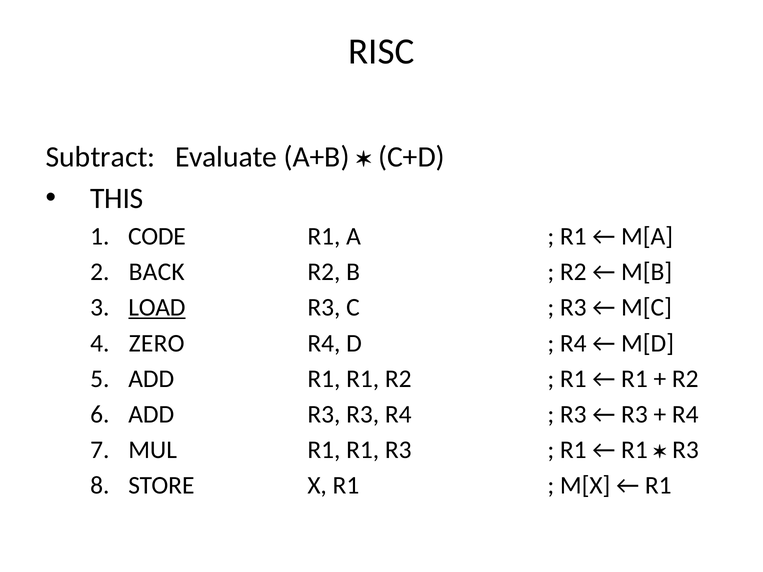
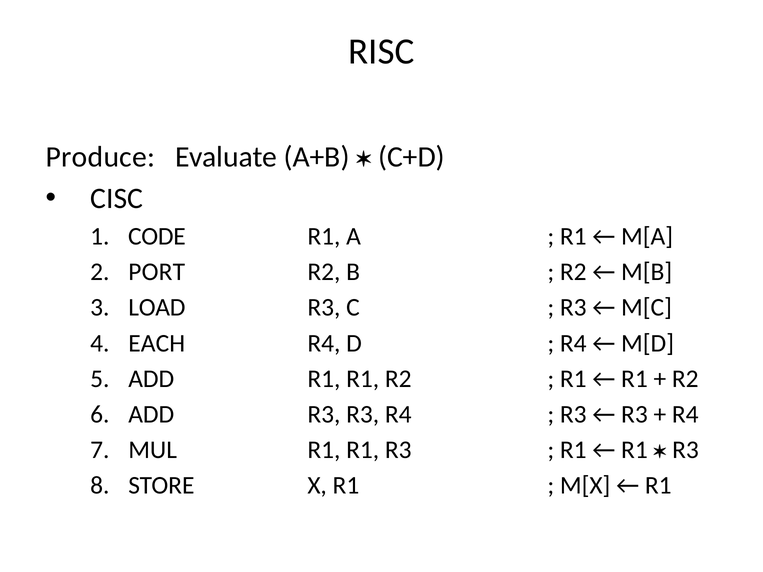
Subtract: Subtract -> Produce (100, 157)
THIS: THIS -> CISC (117, 199)
BACK: BACK -> PORT (157, 272)
LOAD underline: present -> none (157, 308)
ZERO: ZERO -> EACH (157, 343)
